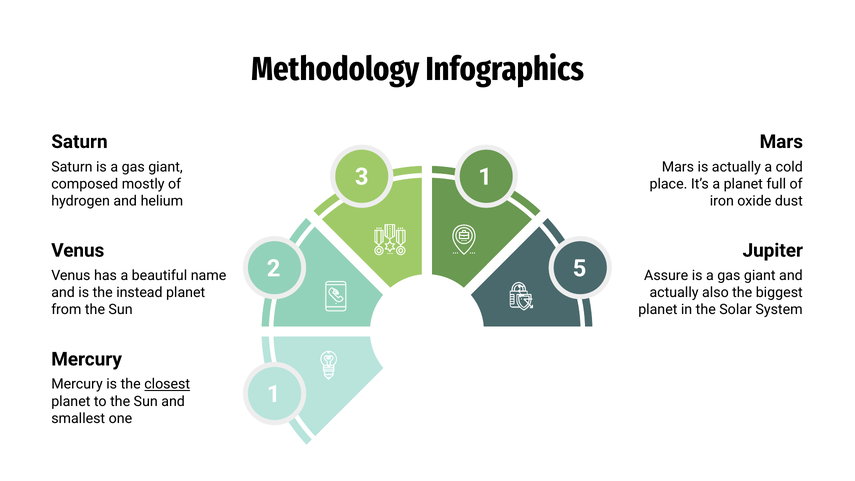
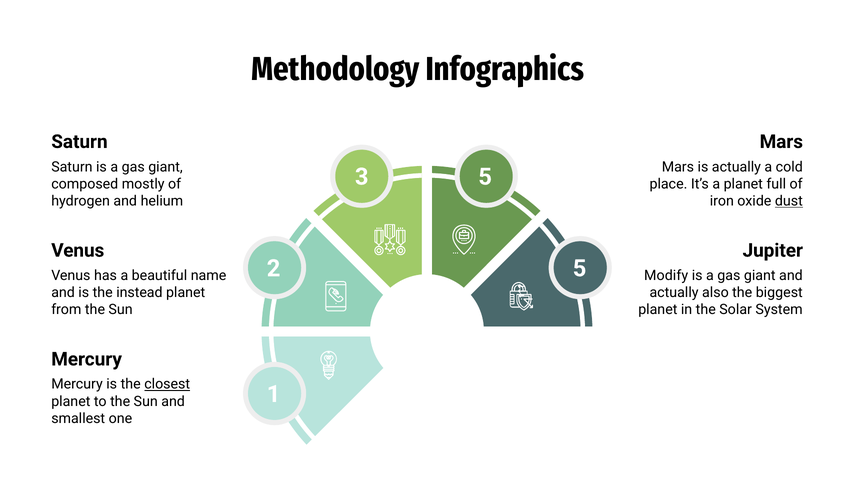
3 1: 1 -> 5 (485, 177)
dust underline: none -> present (789, 201)
Assure: Assure -> Modify (666, 275)
